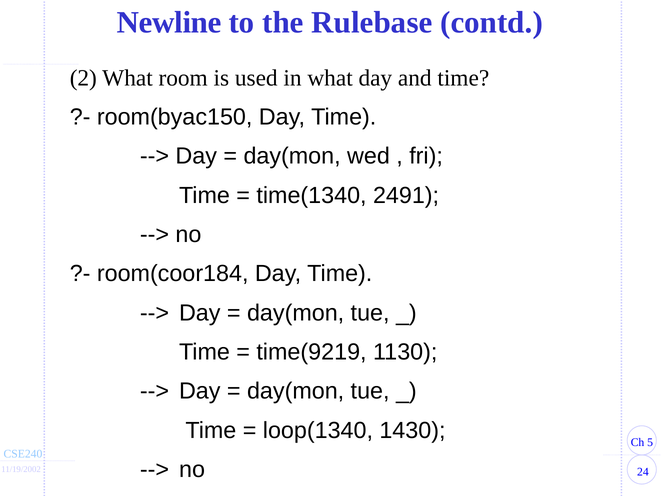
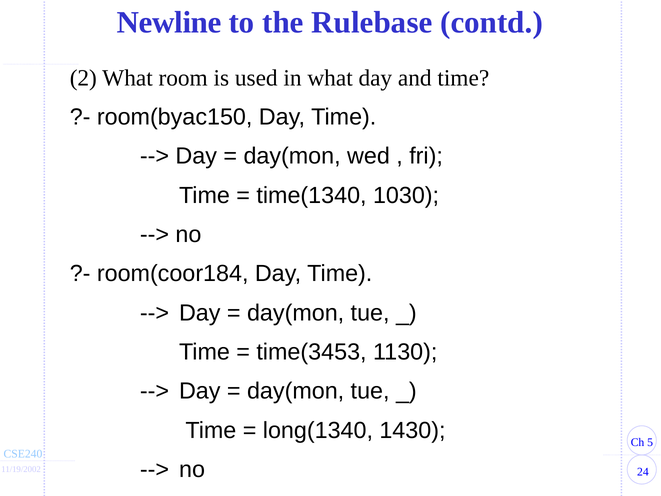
2491: 2491 -> 1030 (406, 195)
time(9219: time(9219 -> time(3453 (311, 352)
loop(1340: loop(1340 -> long(1340 (318, 430)
